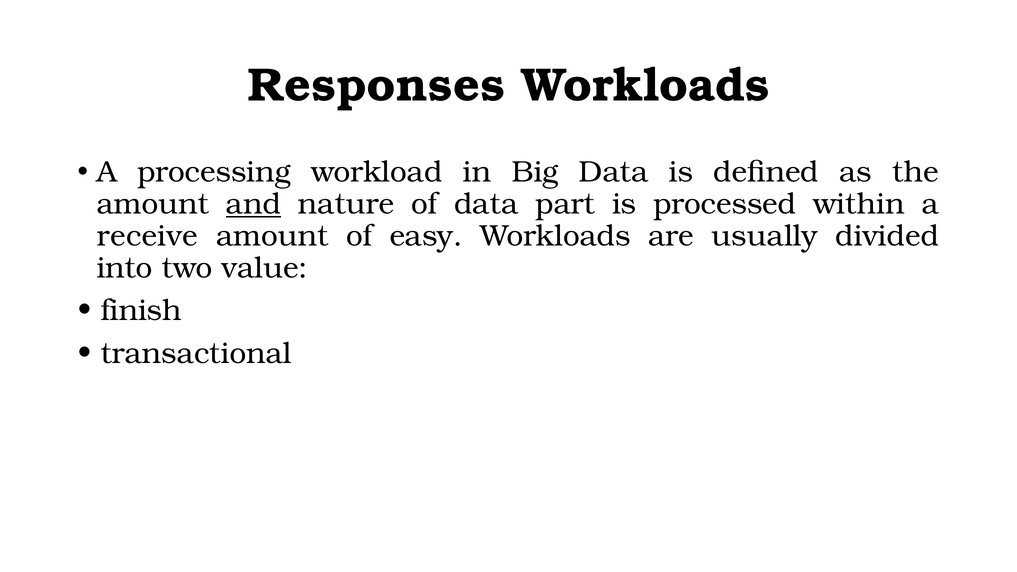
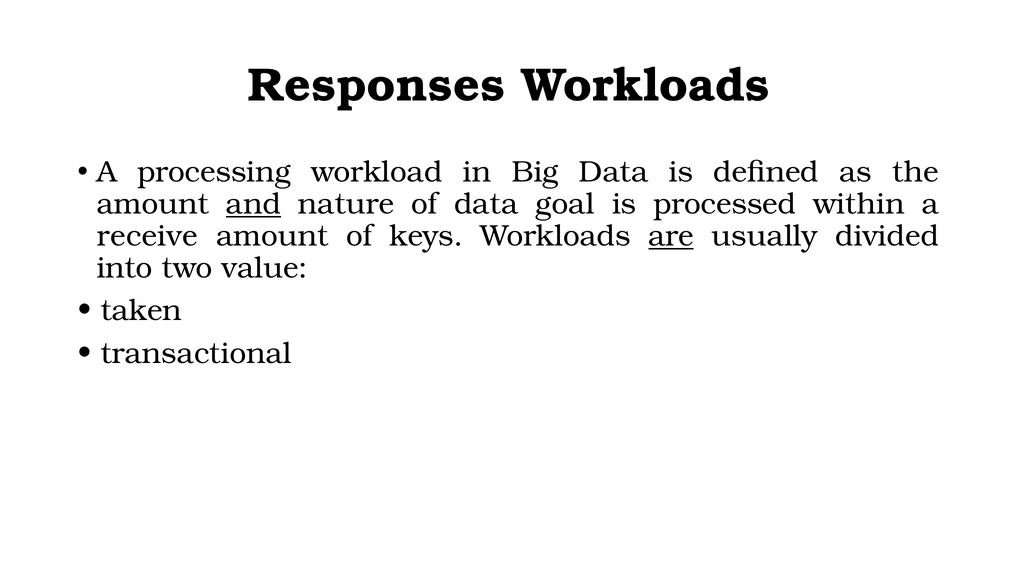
part: part -> goal (565, 204)
easy: easy -> keys (426, 236)
are underline: none -> present (671, 236)
finish: finish -> taken (141, 311)
